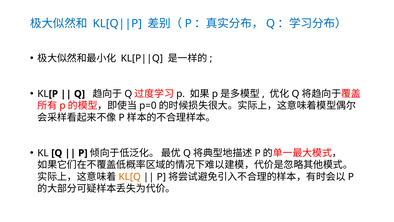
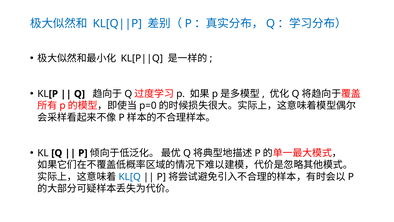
KL[Q colour: orange -> blue (130, 176)
